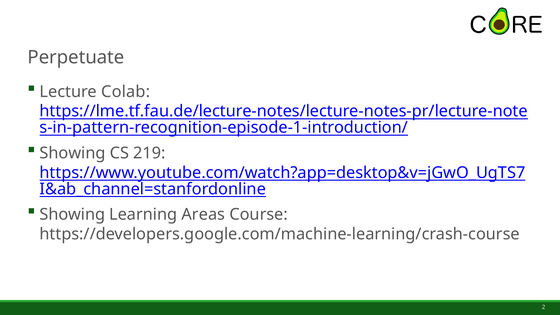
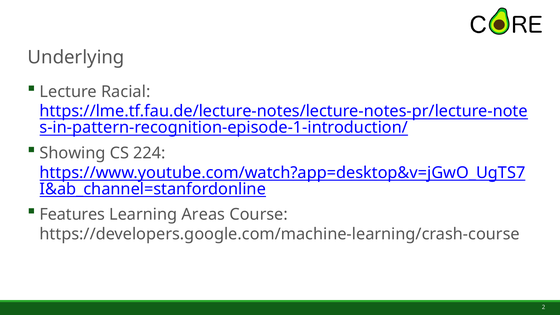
Perpetuate: Perpetuate -> Underlying (76, 57)
Colab: Colab -> Racial (126, 92)
219: 219 -> 224 (150, 153)
Showing: Showing -> Features (72, 214)
